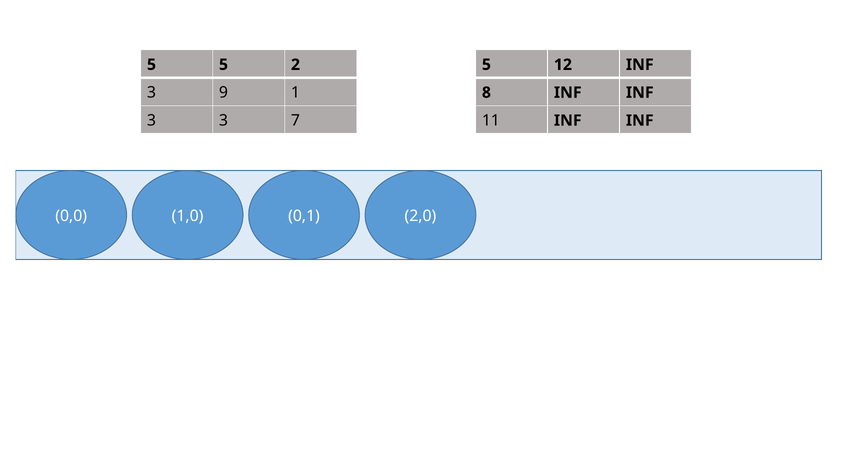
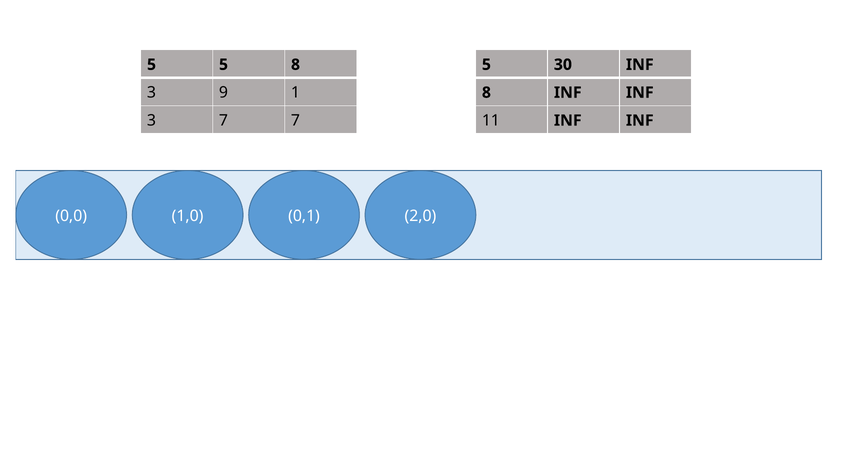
5 2: 2 -> 8 (296, 65)
12: 12 -> 30 (563, 65)
3 3: 3 -> 7 (224, 120)
